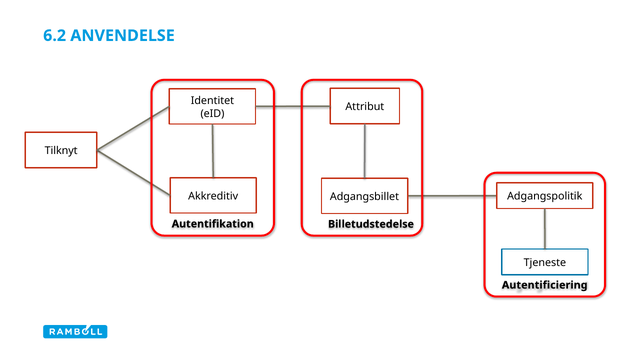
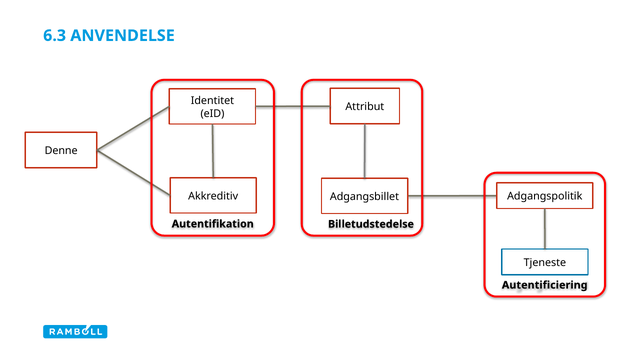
6.2: 6.2 -> 6.3 (55, 36)
Tilknyt: Tilknyt -> Denne (61, 151)
